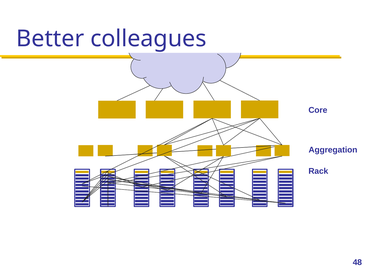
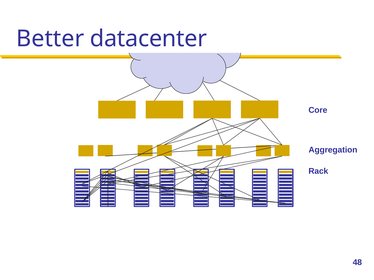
colleagues: colleagues -> datacenter (148, 39)
